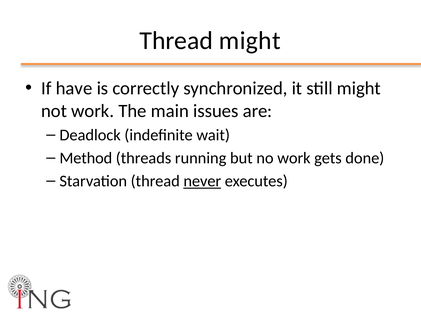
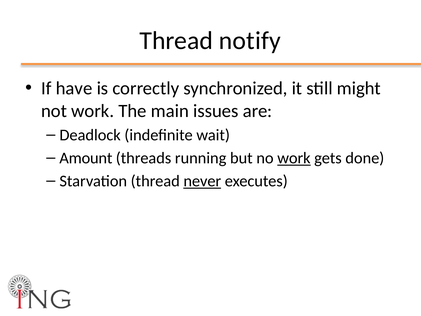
Thread might: might -> notify (250, 41)
Method: Method -> Amount (86, 158)
work underline: none -> present (294, 158)
